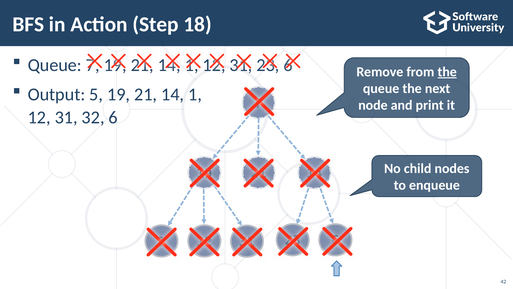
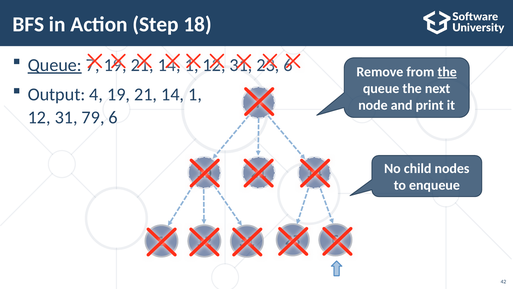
Queue underline: none -> present (55, 65)
5: 5 -> 4 (96, 94)
32: 32 -> 79 (93, 117)
